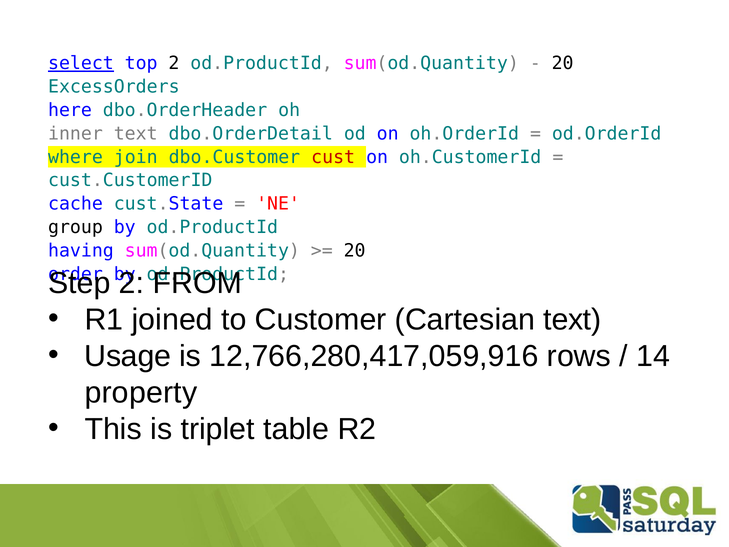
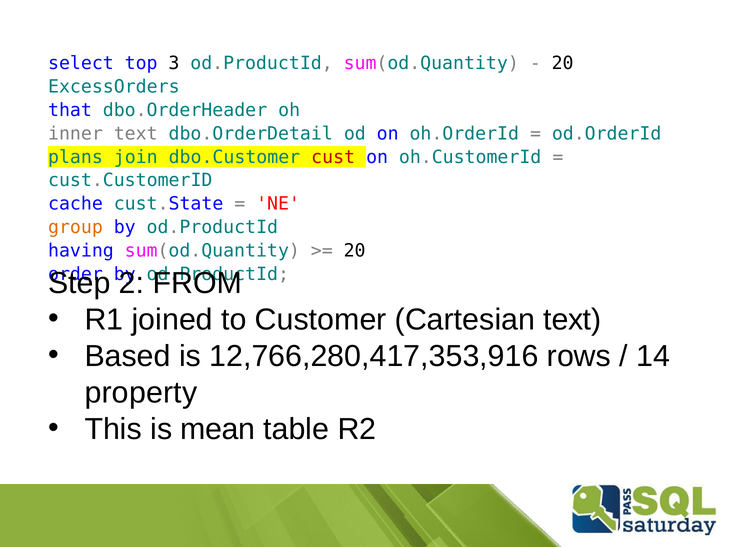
select underline: present -> none (81, 63)
top 2: 2 -> 3 (174, 63)
here: here -> that (70, 110)
where: where -> plans (75, 157)
group colour: black -> orange (75, 227)
Usage: Usage -> Based (128, 356)
12,766,280,417,059,916: 12,766,280,417,059,916 -> 12,766,280,417,353,916 (374, 356)
triplet: triplet -> mean (218, 429)
